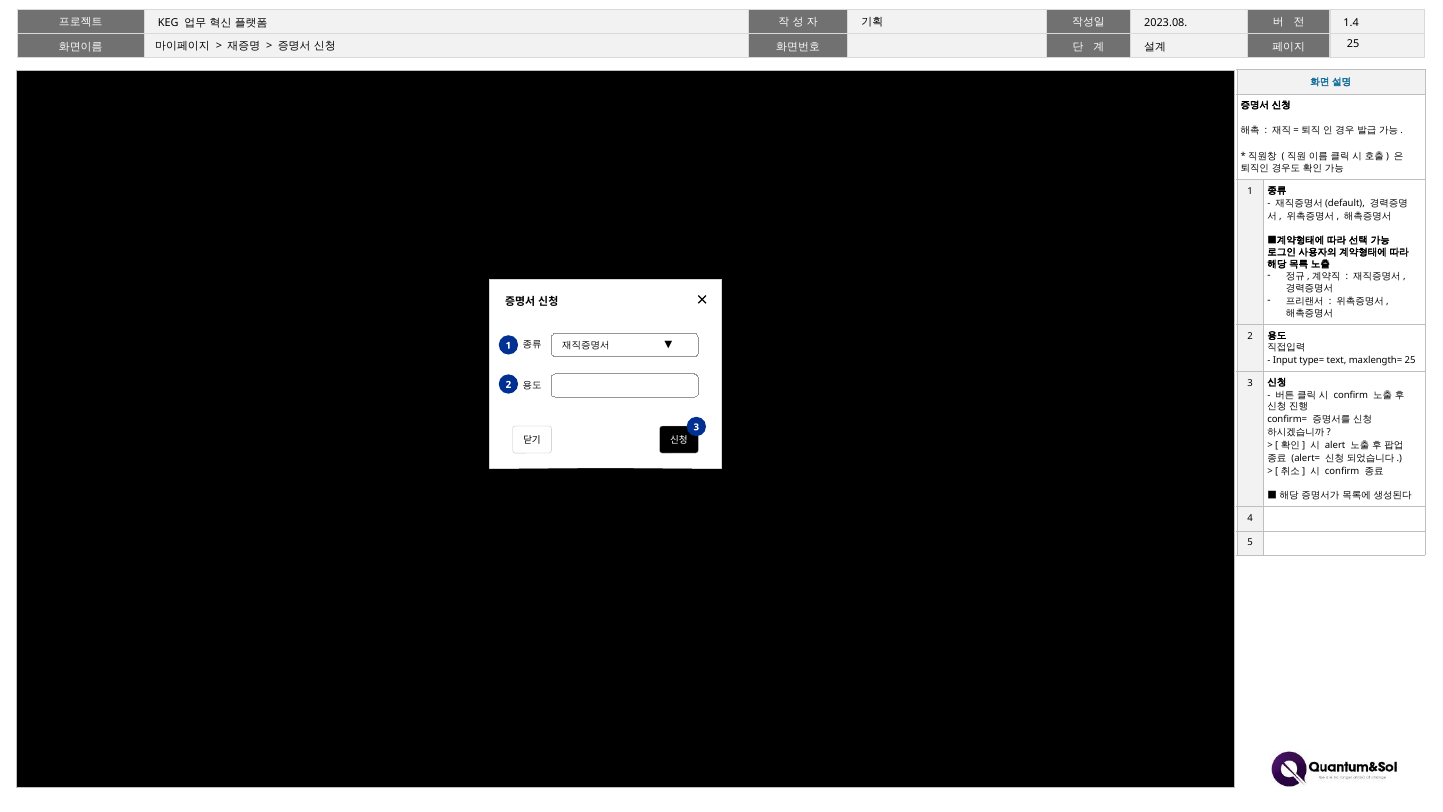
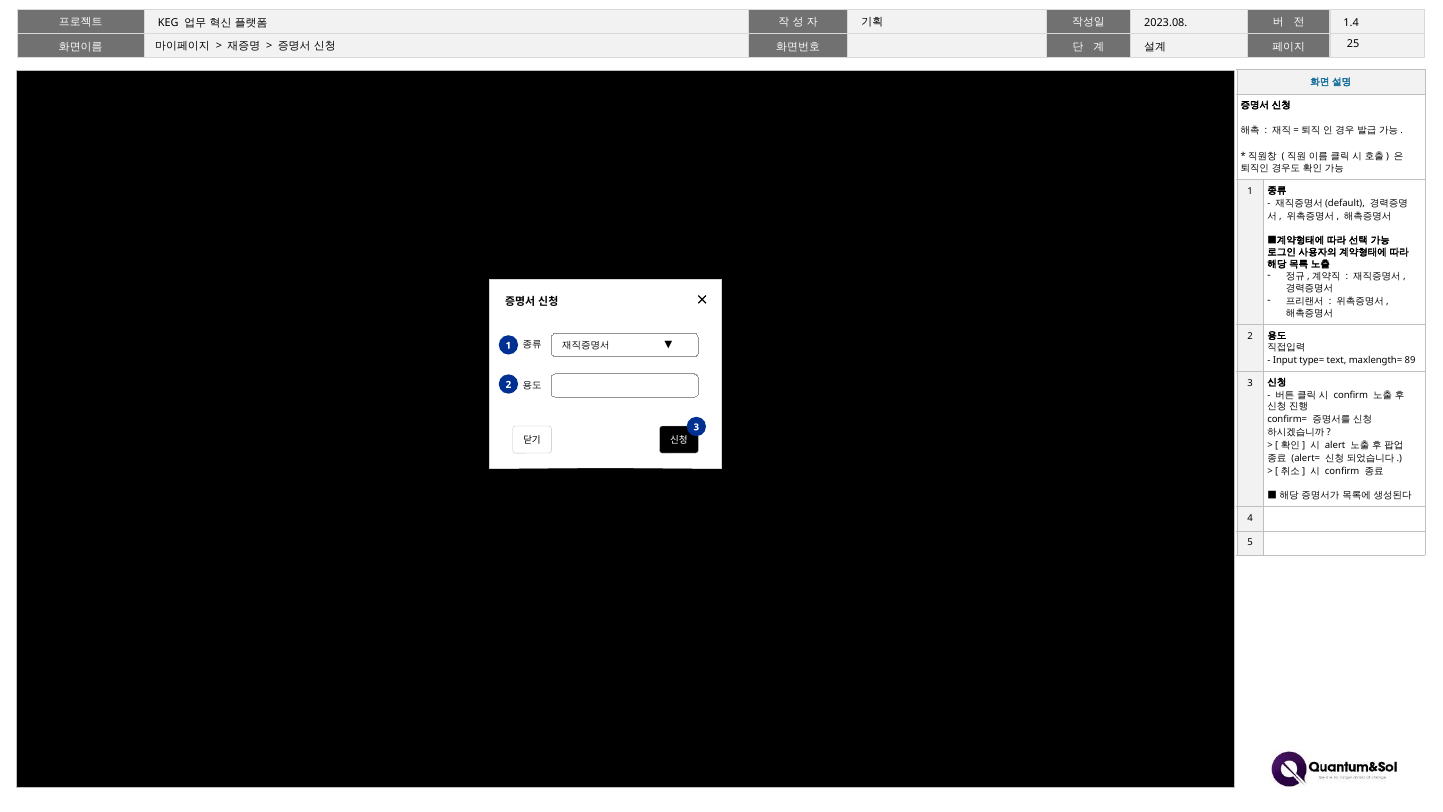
maxlength= 25: 25 -> 89 (1410, 360)
